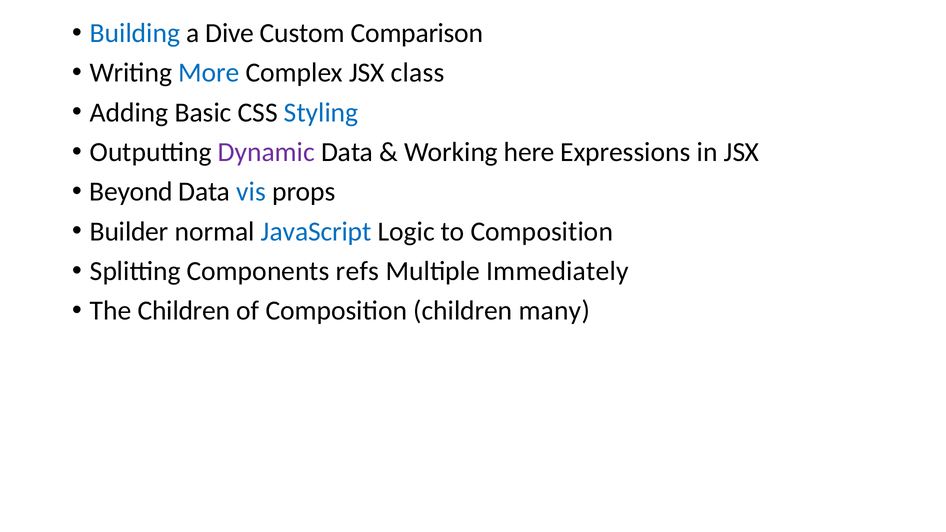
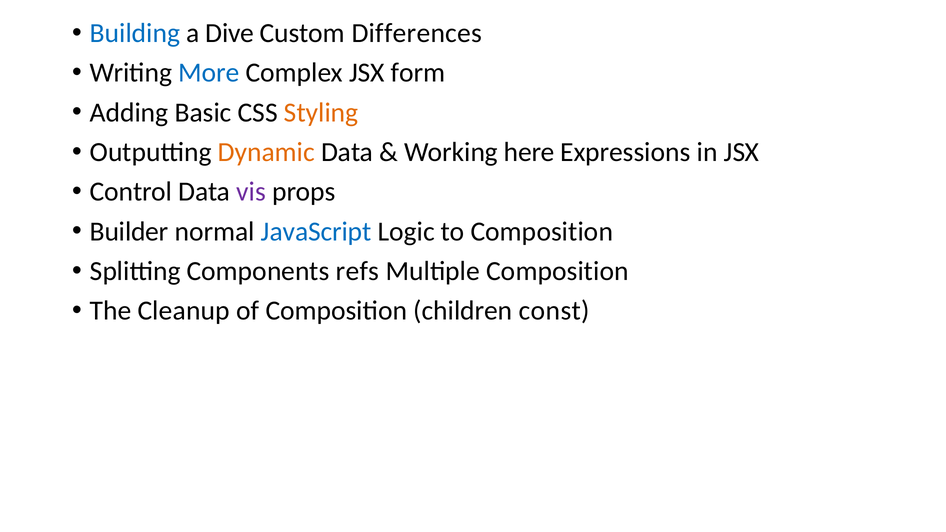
Comparison: Comparison -> Differences (417, 33)
class: class -> form (418, 73)
Styling colour: blue -> orange (321, 112)
Dynamic colour: purple -> orange (266, 152)
Beyond: Beyond -> Control (131, 192)
vis colour: blue -> purple (251, 192)
Multiple Immediately: Immediately -> Composition (557, 271)
The Children: Children -> Cleanup (184, 311)
many: many -> const (554, 311)
